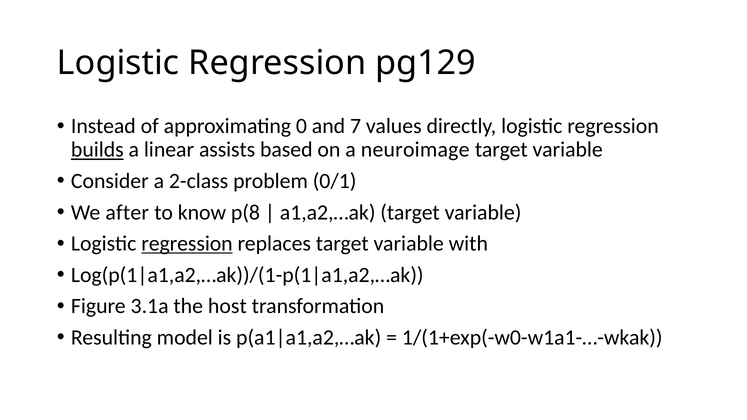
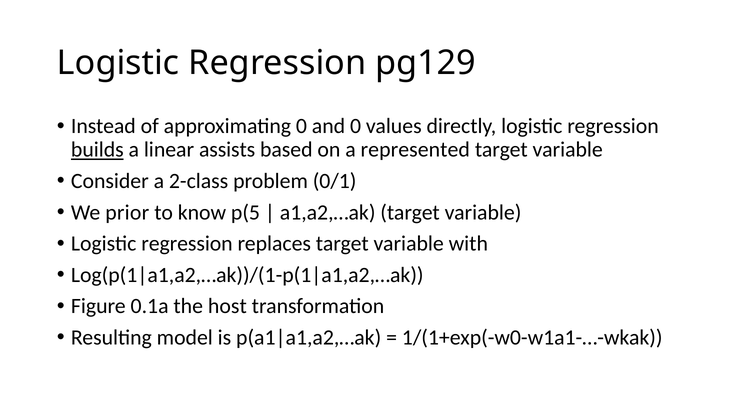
and 7: 7 -> 0 (356, 126)
neuroimage: neuroimage -> represented (415, 150)
after: after -> prior (127, 212)
p(8: p(8 -> p(5 (245, 212)
regression underline: present -> none (187, 244)
3.1a: 3.1a -> 0.1a (150, 306)
